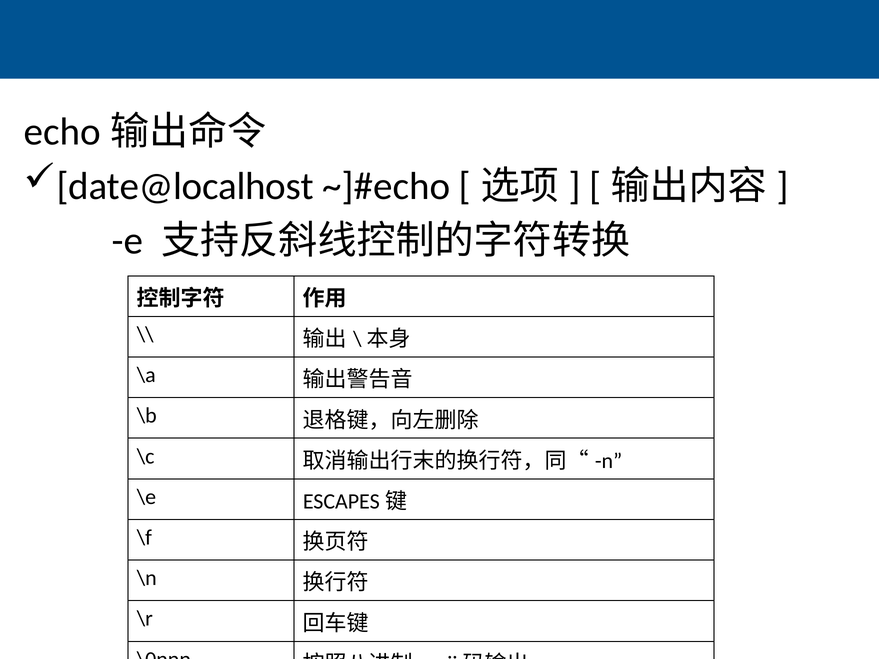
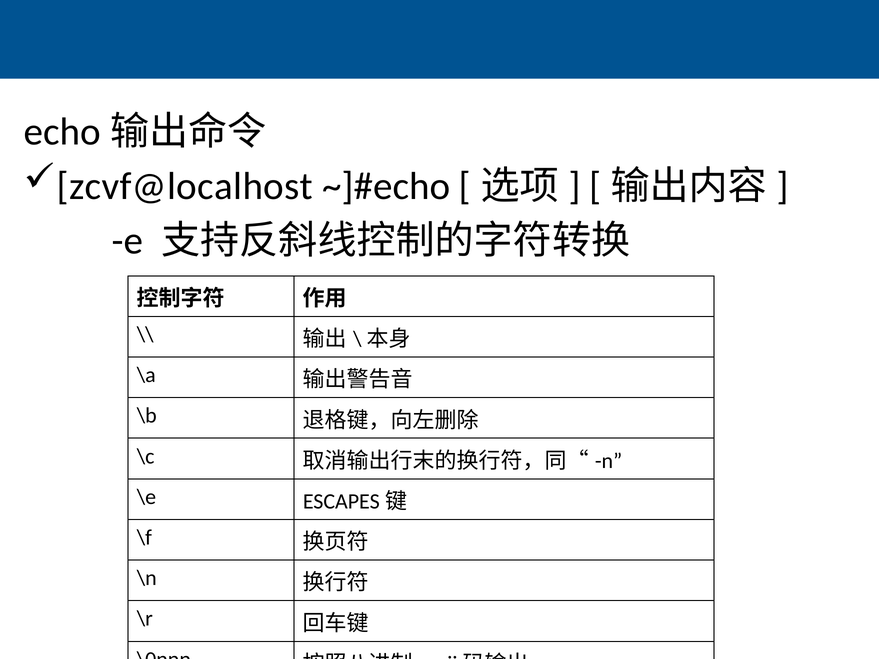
date@localhost: date@localhost -> zcvf@localhost (185, 186)
